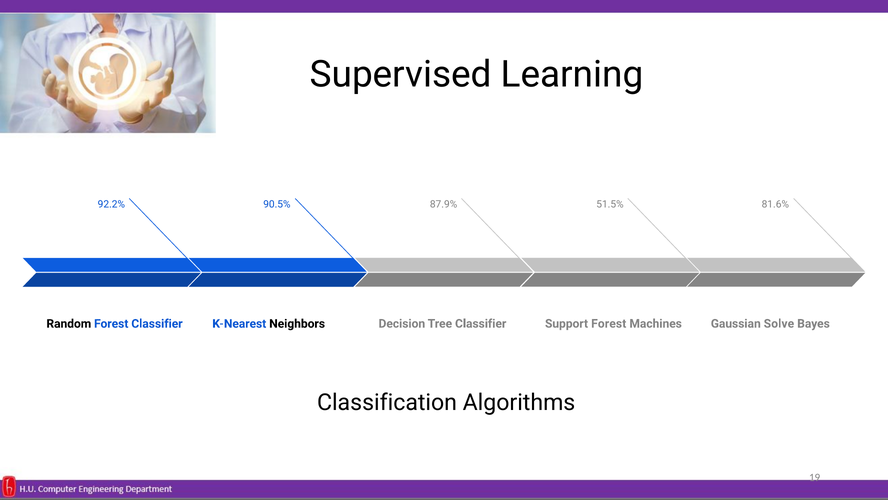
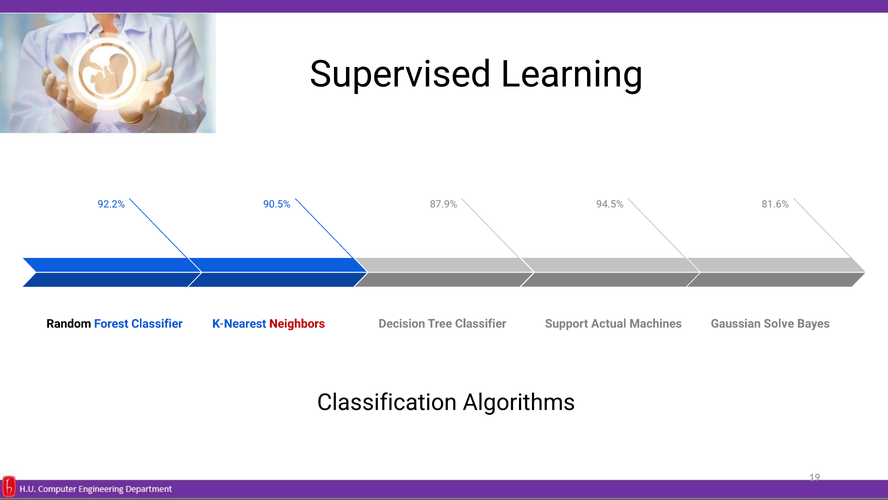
51.5%: 51.5% -> 94.5% (610, 204)
Neighbors colour: black -> red (297, 323)
Support Forest: Forest -> Actual (609, 323)
